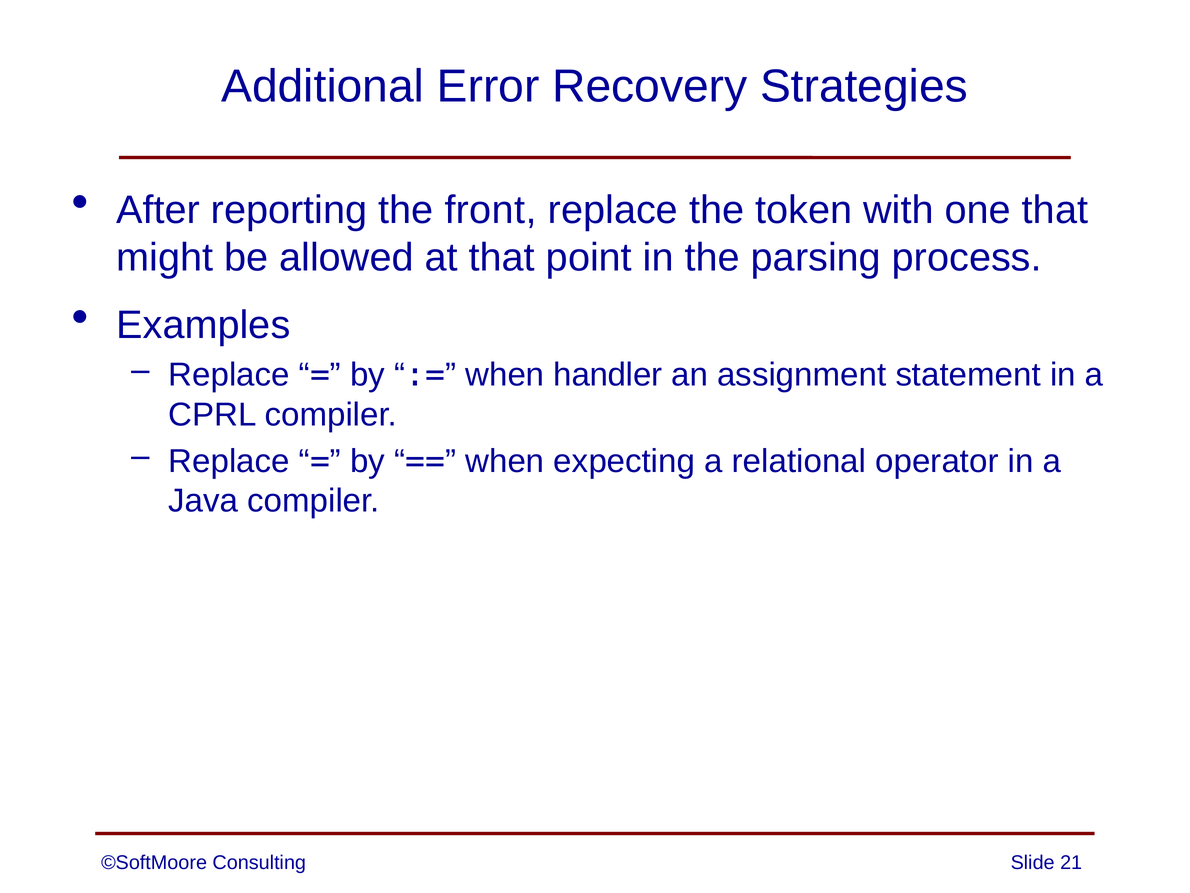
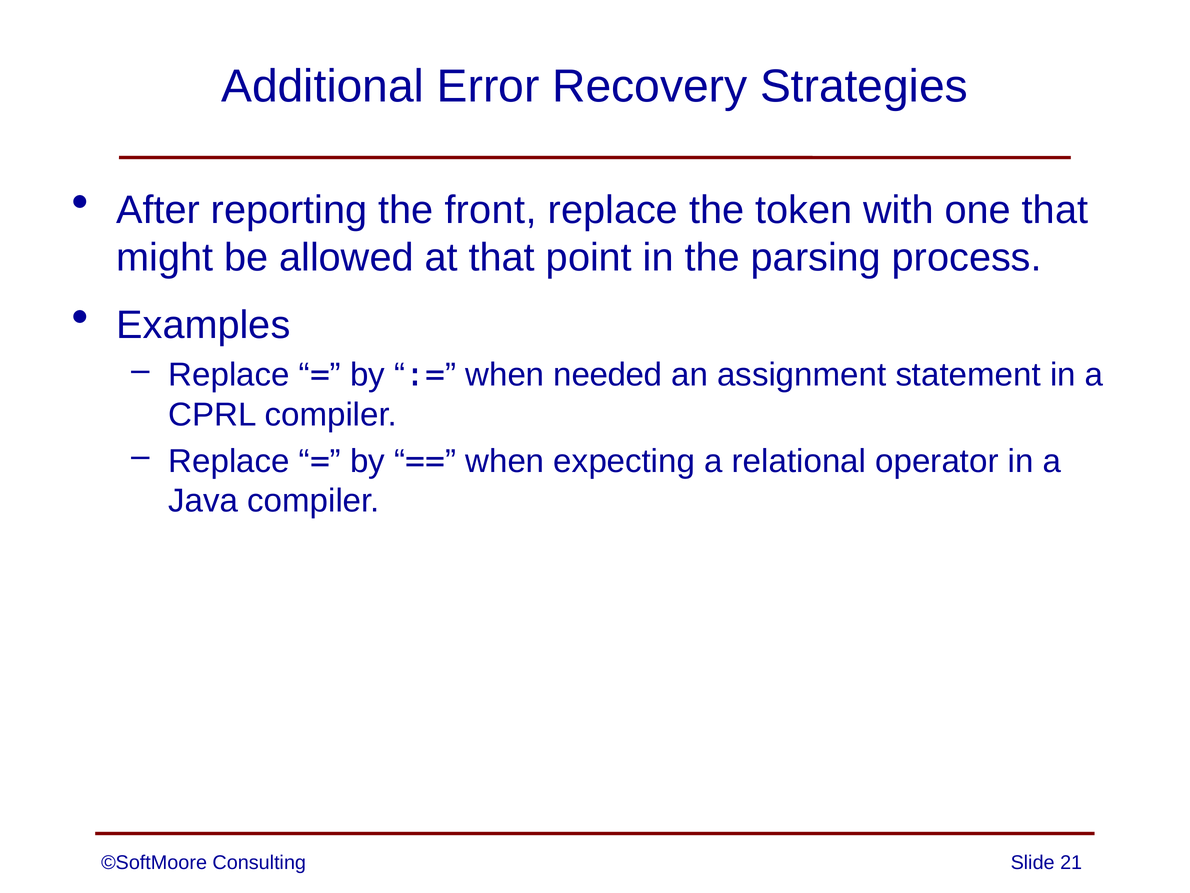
handler: handler -> needed (608, 375)
